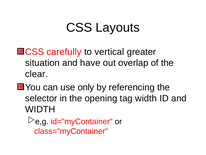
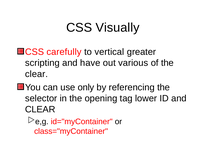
Layouts: Layouts -> Visually (118, 27)
situation: situation -> scripting (42, 63)
overlap: overlap -> various (133, 63)
tag width: width -> lower (146, 98)
WIDTH: WIDTH -> CLEAR (40, 109)
